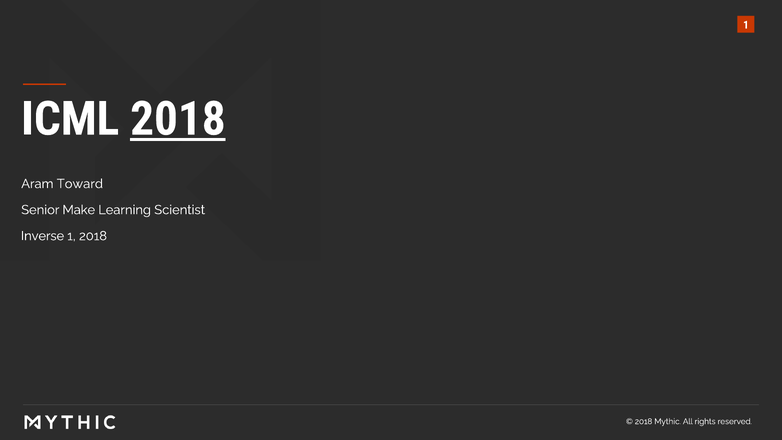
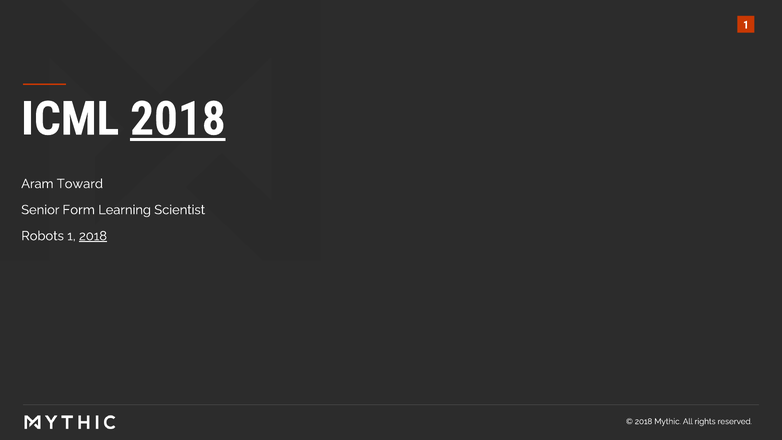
Make: Make -> Form (79, 210)
Inverse: Inverse -> Robots (43, 236)
2018 underline: none -> present (93, 236)
